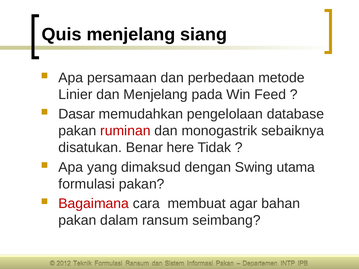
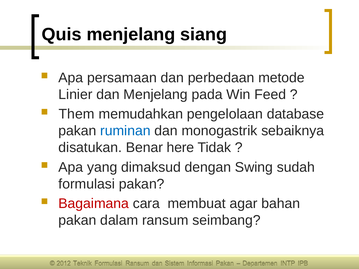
Dasar: Dasar -> Them (77, 114)
ruminan colour: red -> blue (125, 131)
utama: utama -> sudah (296, 167)
